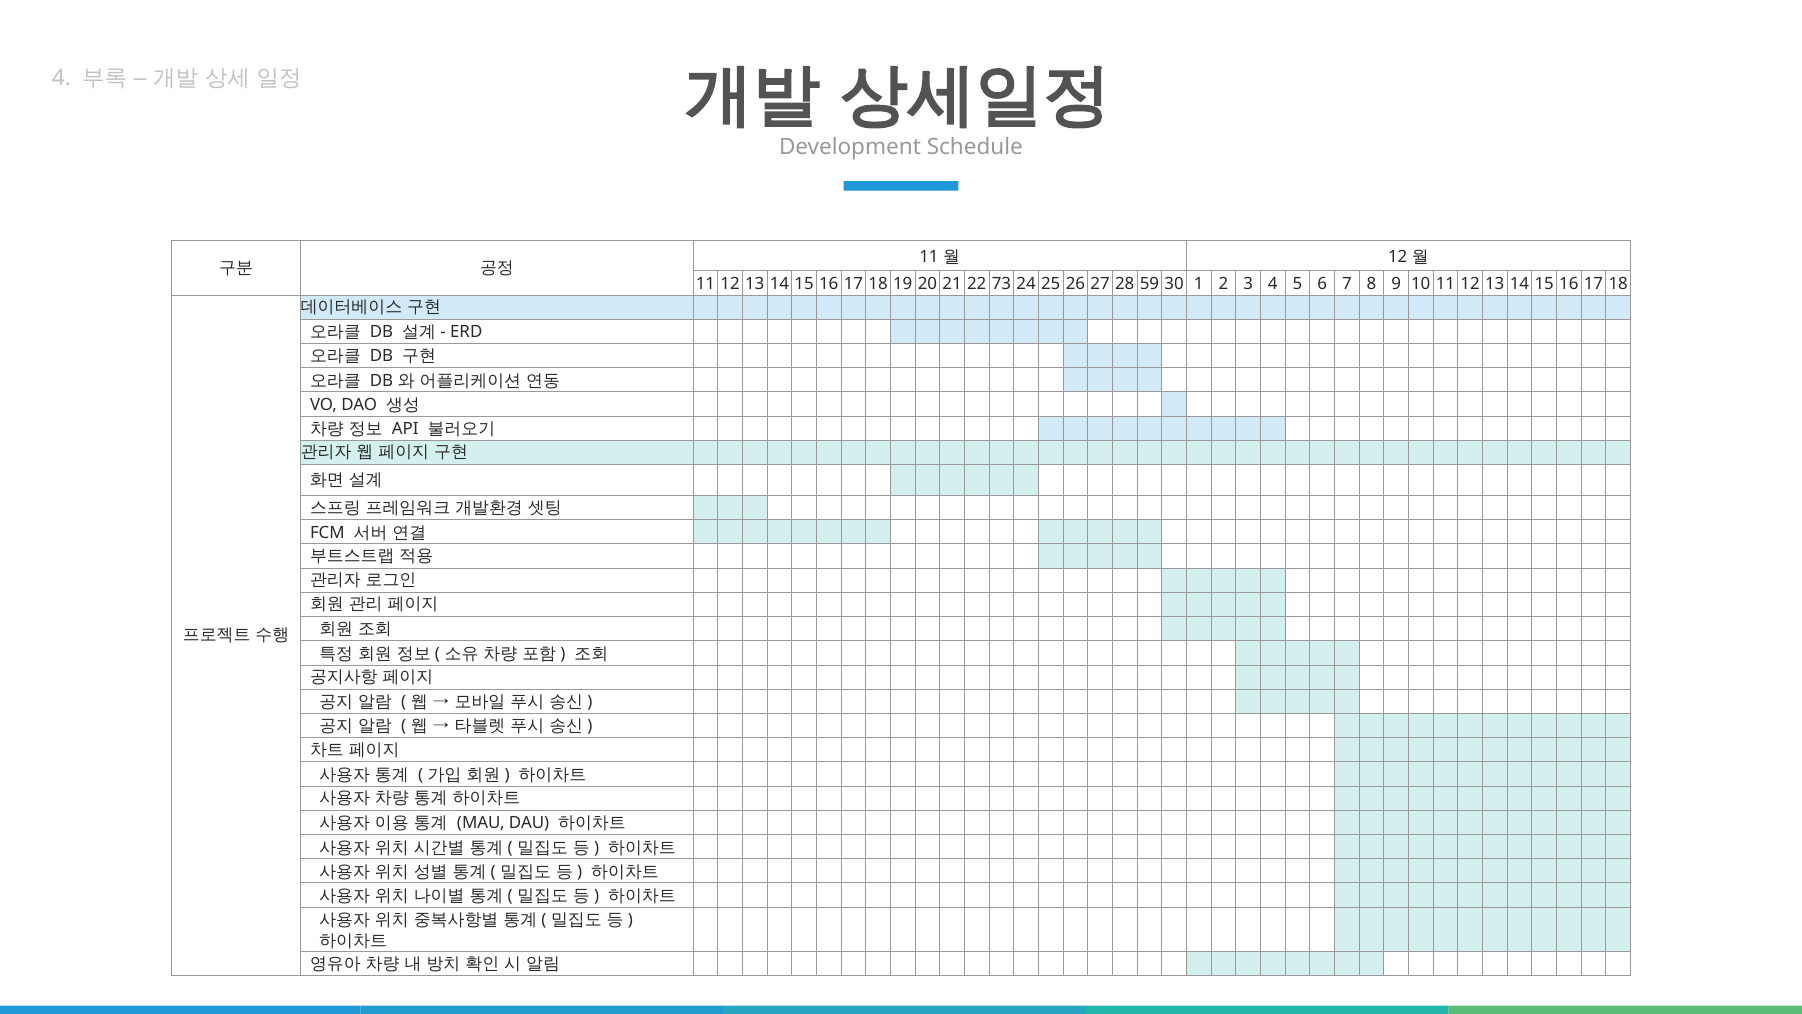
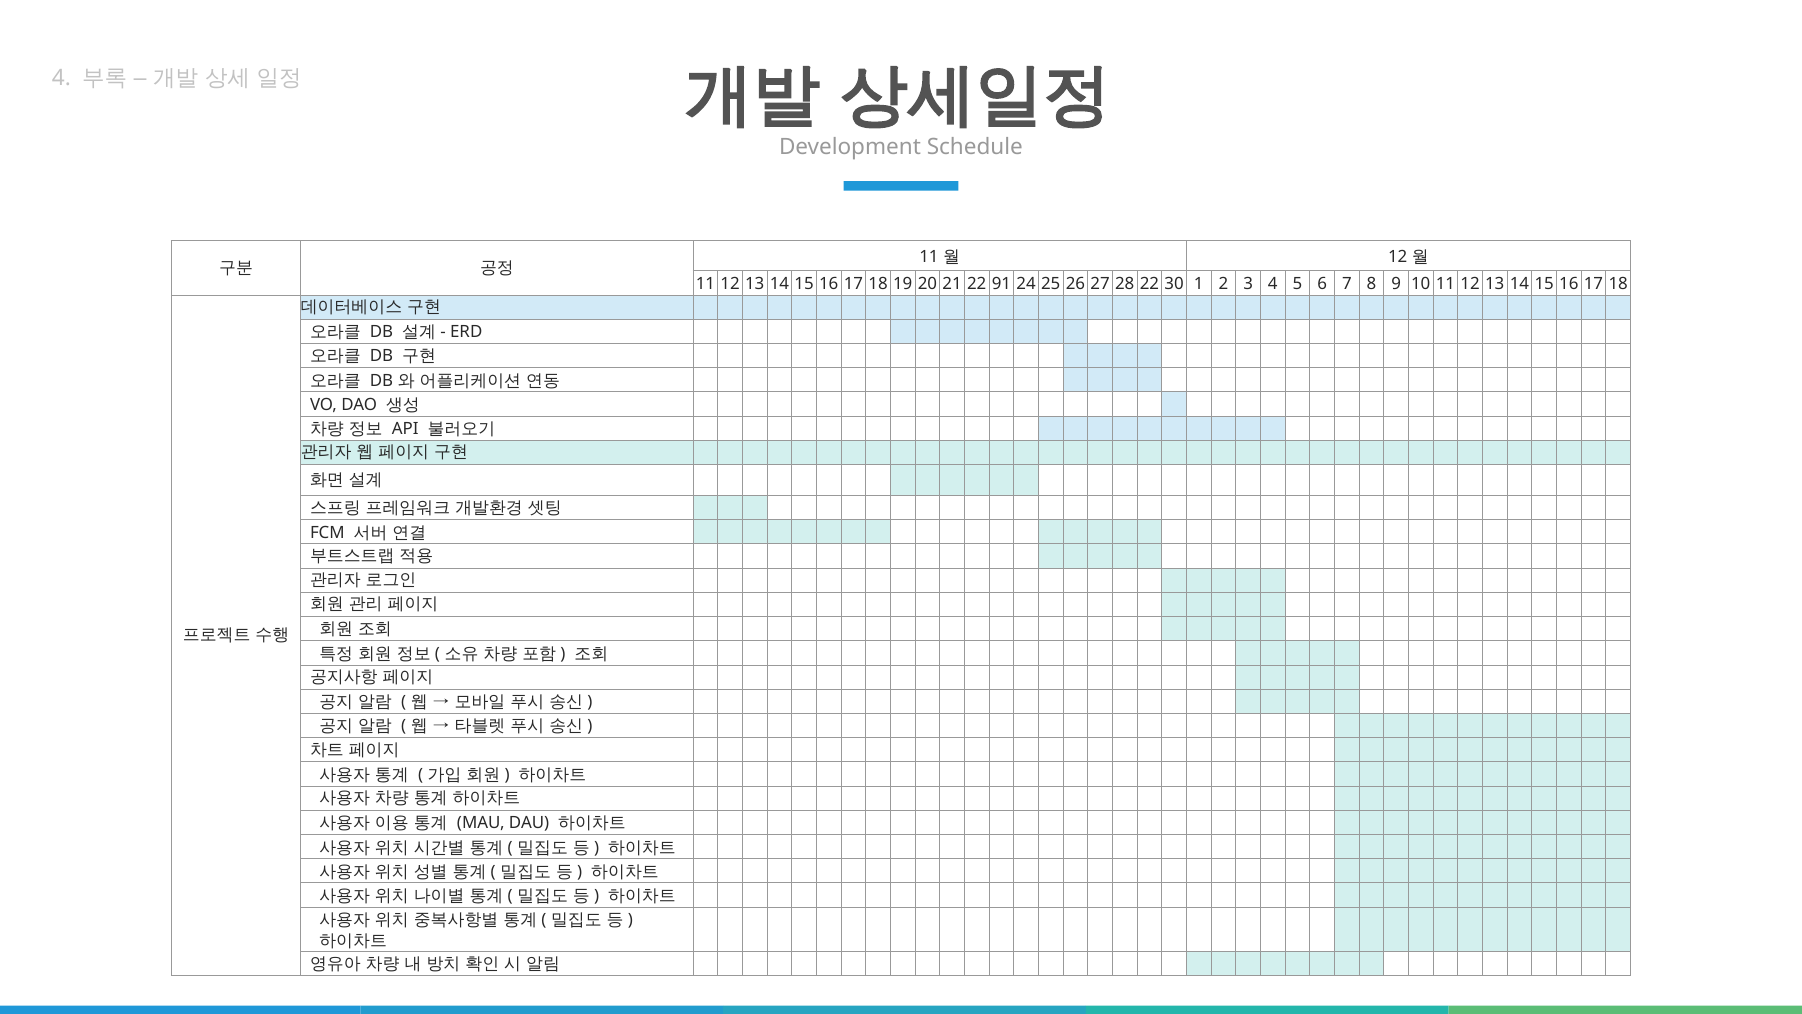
73: 73 -> 91 (1001, 284)
28 59: 59 -> 22 (1149, 284)
